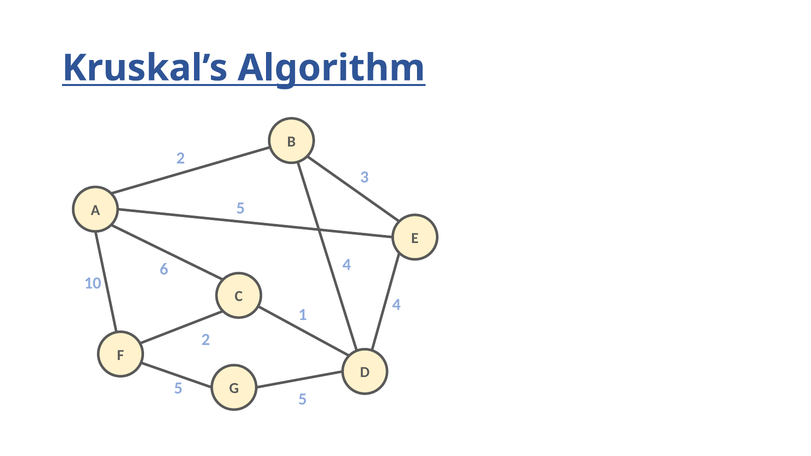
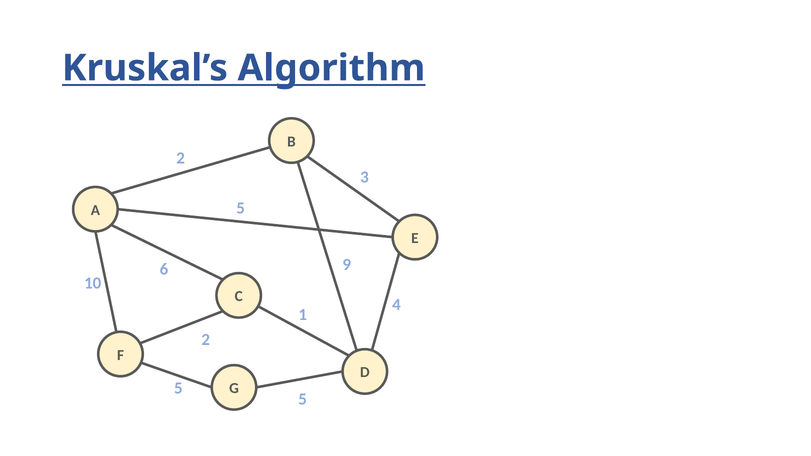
6 4: 4 -> 9 (347, 265)
